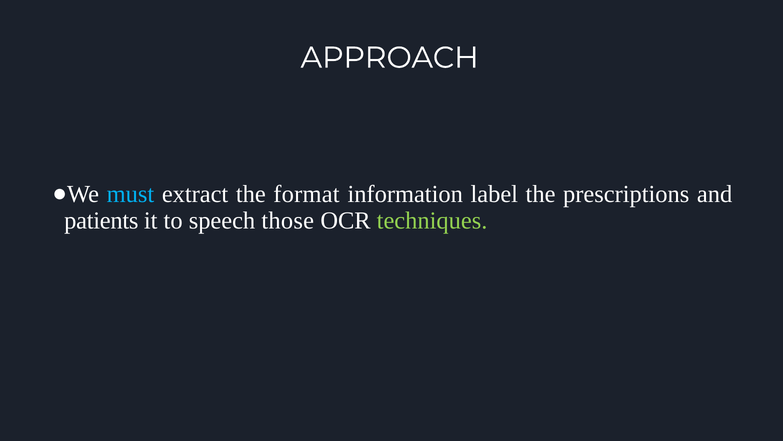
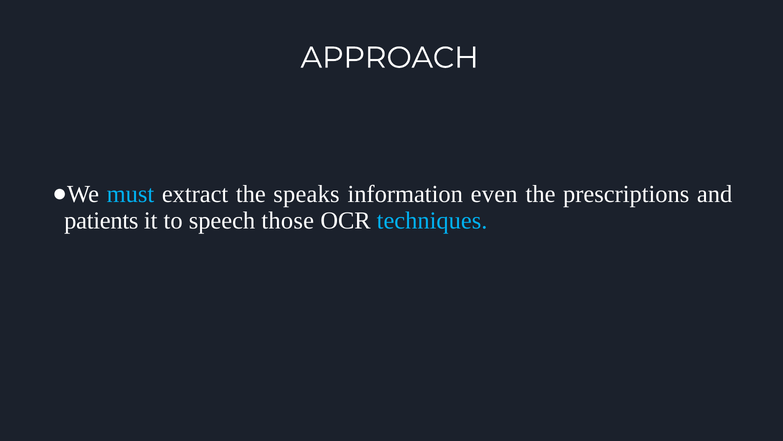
format: format -> speaks (307, 194)
label: label -> even (494, 194)
techniques colour: light green -> light blue (432, 220)
